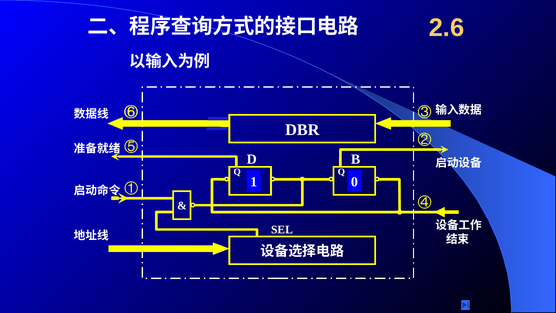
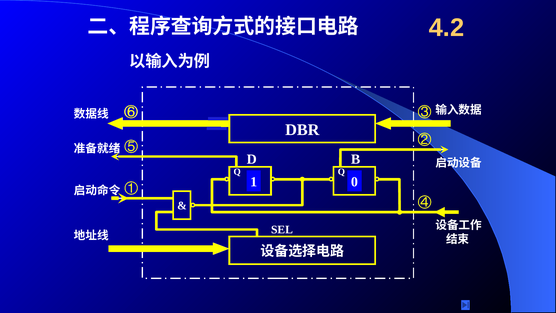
2.6: 2.6 -> 4.2 (446, 28)
